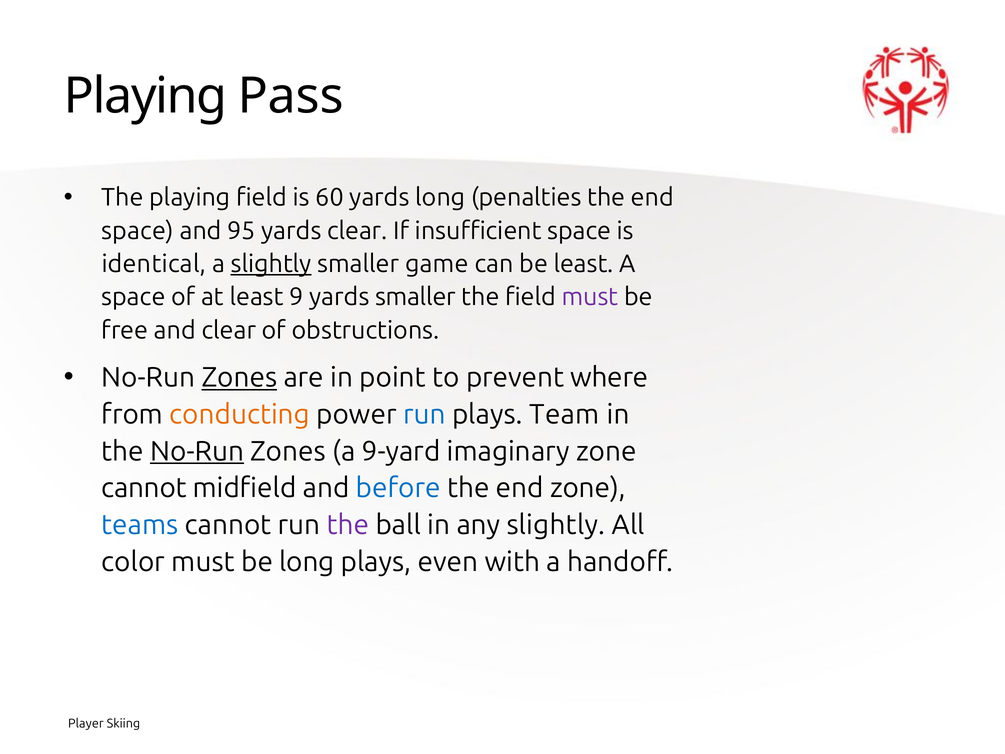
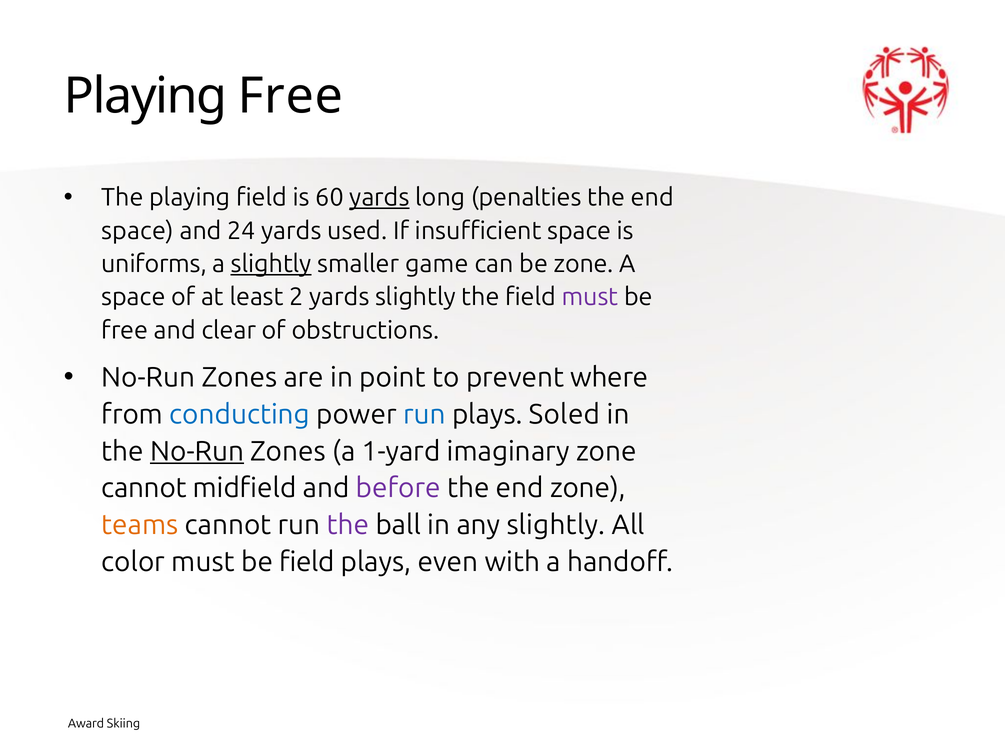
Playing Pass: Pass -> Free (290, 96)
yards underline: none -> present (379, 198)
95: 95 -> 24 (241, 231)
yards clear: clear -> used (357, 231)
identical: identical -> uniforms (154, 264)
be least: least -> zone (584, 264)
9: 9 -> 2 (297, 297)
yards smaller: smaller -> slightly (415, 297)
Zones underline: present -> none (239, 377)
conducting colour: orange -> blue (240, 414)
Team: Team -> Soled (564, 414)
9-yard: 9-yard -> 1-yard (401, 451)
before colour: blue -> purple (398, 488)
teams colour: blue -> orange (140, 525)
be long: long -> field (307, 562)
Player: Player -> Award (86, 723)
